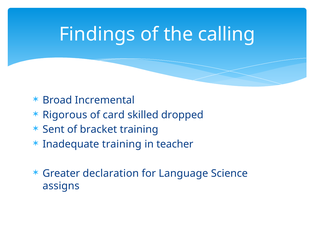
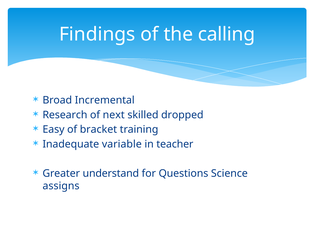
Rigorous: Rigorous -> Research (65, 115)
card: card -> next (114, 115)
Sent: Sent -> Easy (53, 130)
Inadequate training: training -> variable (122, 144)
declaration: declaration -> understand (111, 174)
Language: Language -> Questions (183, 174)
